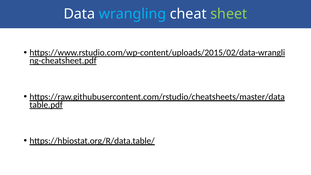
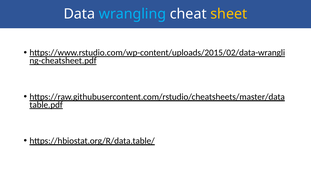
sheet colour: light green -> yellow (229, 14)
